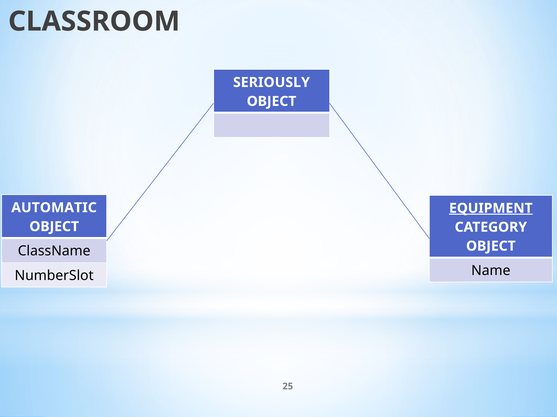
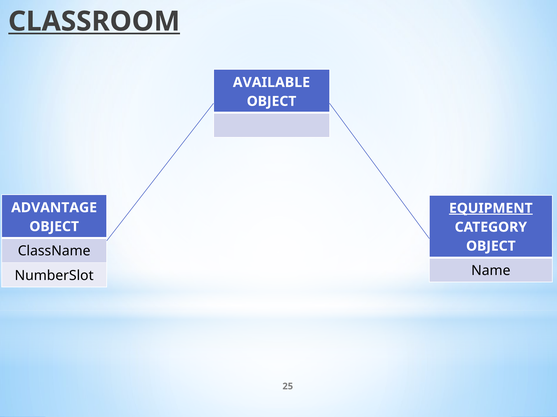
CLASSROOM underline: none -> present (94, 21)
SERIOUSLY: SERIOUSLY -> AVAILABLE (271, 83)
AUTOMATIC: AUTOMATIC -> ADVANTAGE (54, 208)
